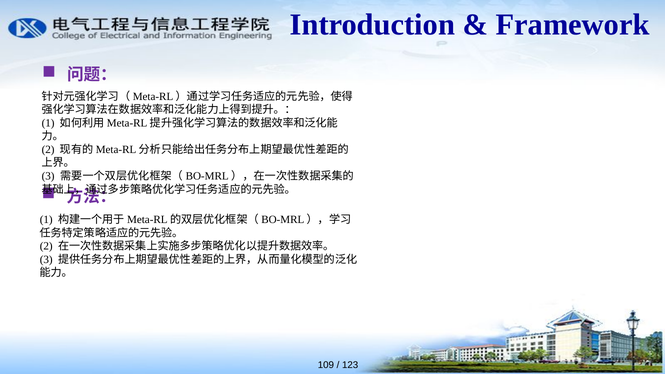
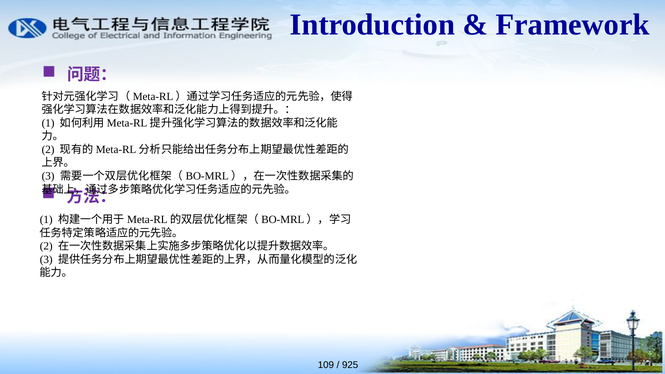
123: 123 -> 925 (350, 365)
